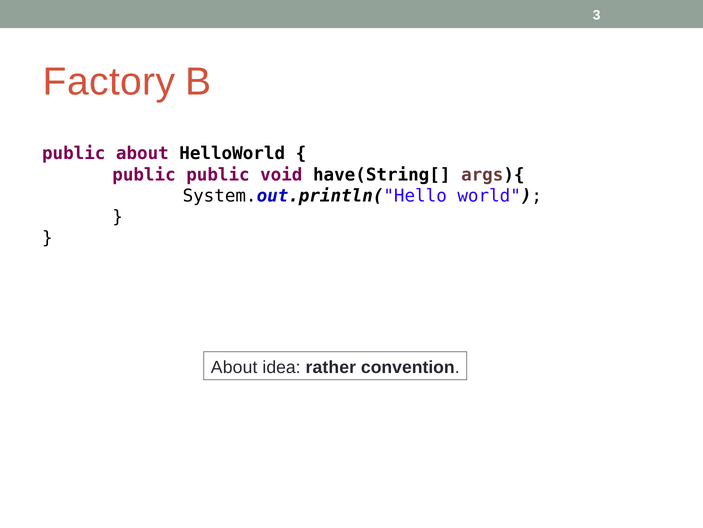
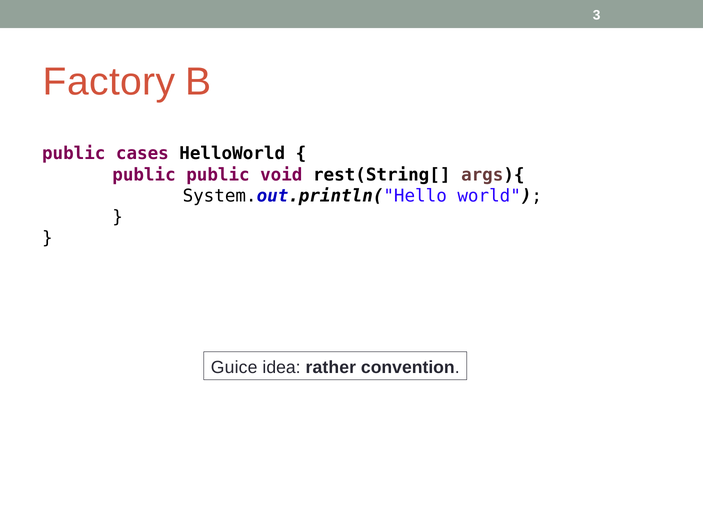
public about: about -> cases (142, 153)
have(String[: have(String[ -> rest(String[ (382, 175)
About: About -> Guice (234, 367)
